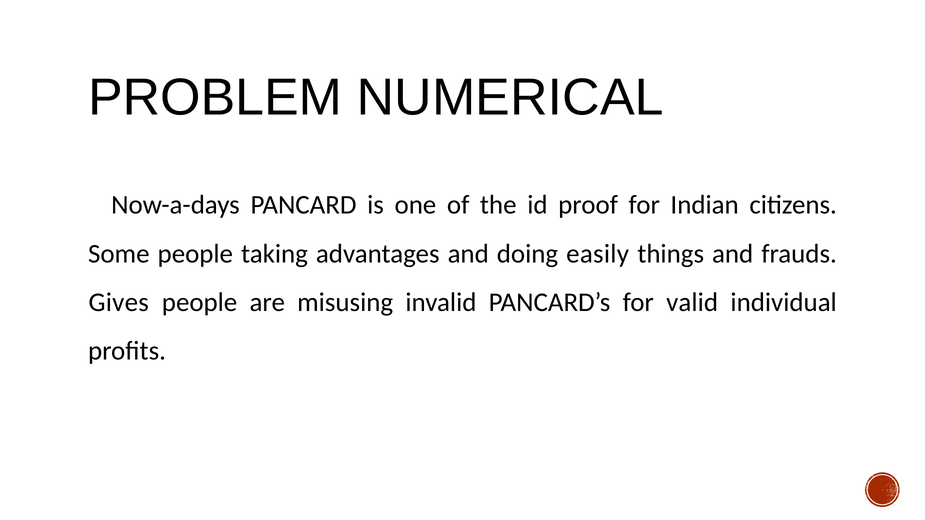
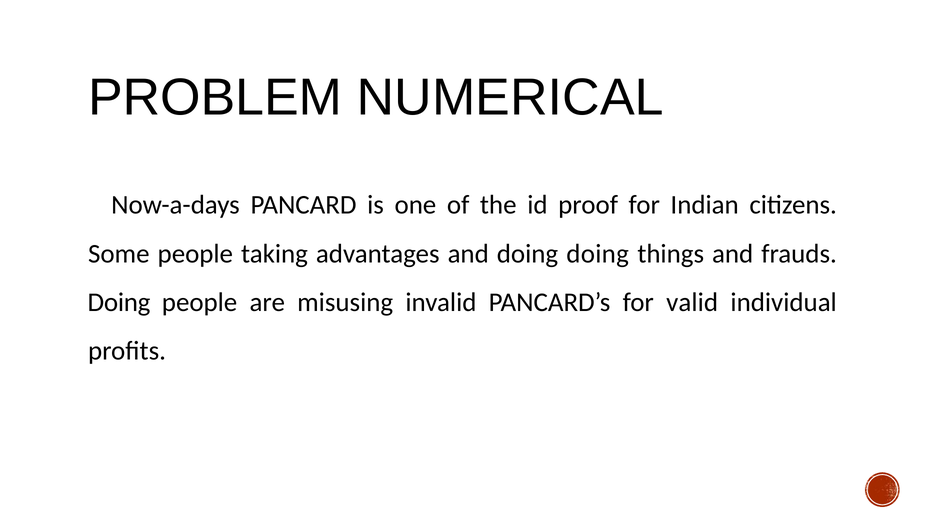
doing easily: easily -> doing (598, 254)
Gives: Gives -> Doing (119, 303)
